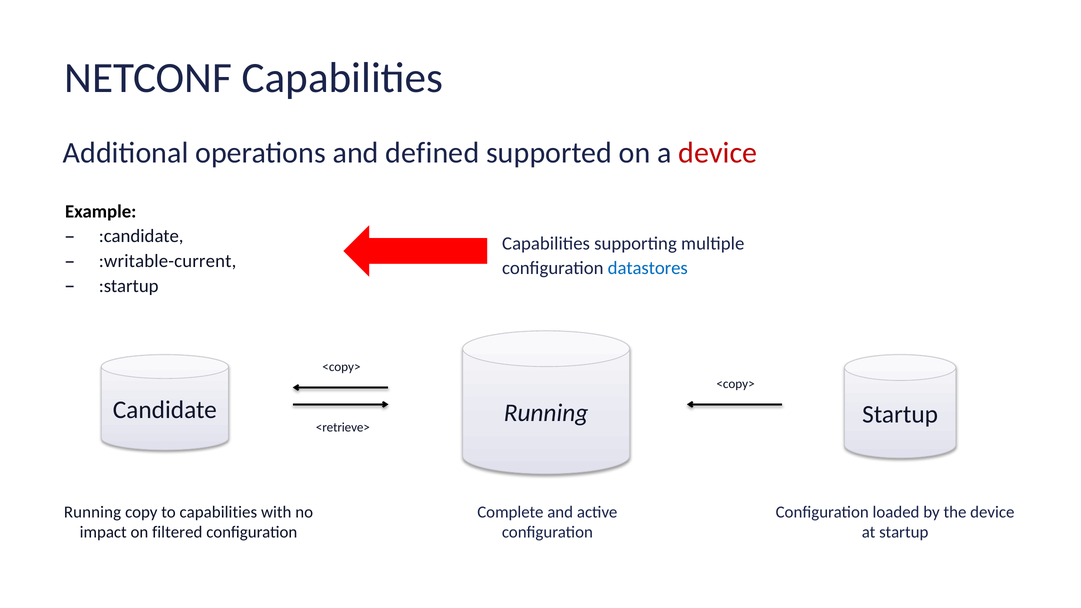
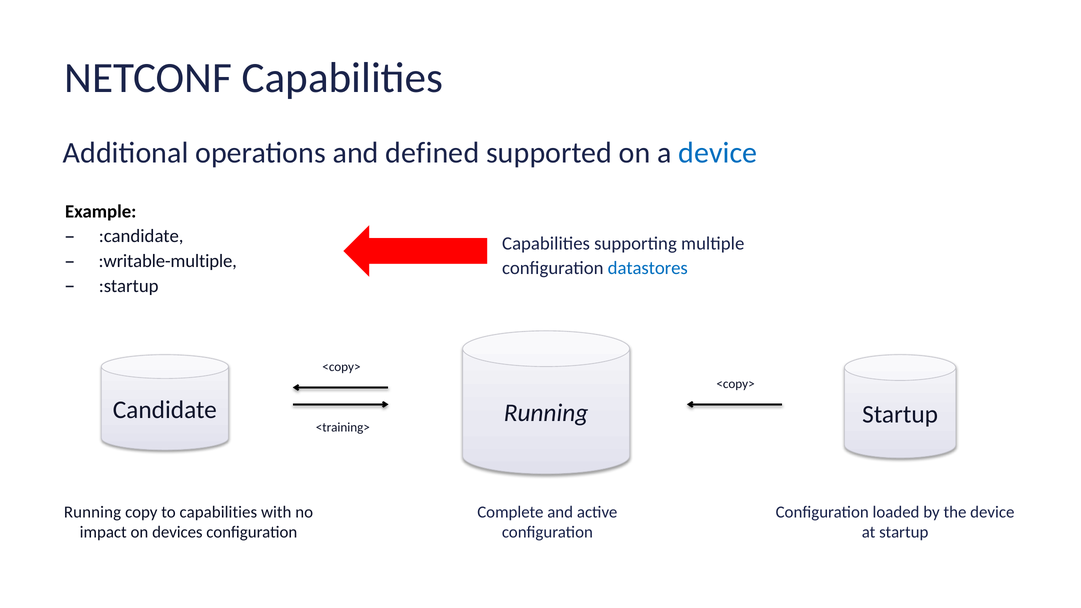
device colour: red -> blue (718, 153)
:writable-current: :writable-current -> :writable-multiple (168, 261)
<retrieve>: <retrieve> -> <training> (343, 427)
filtered: filtered -> devices (177, 532)
